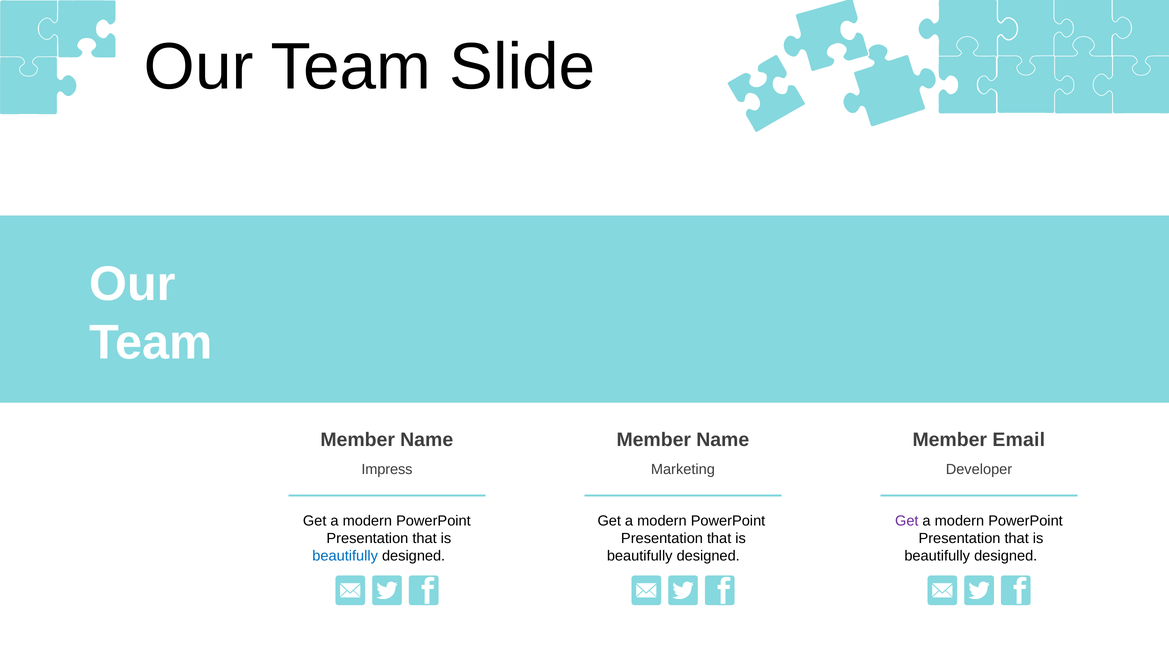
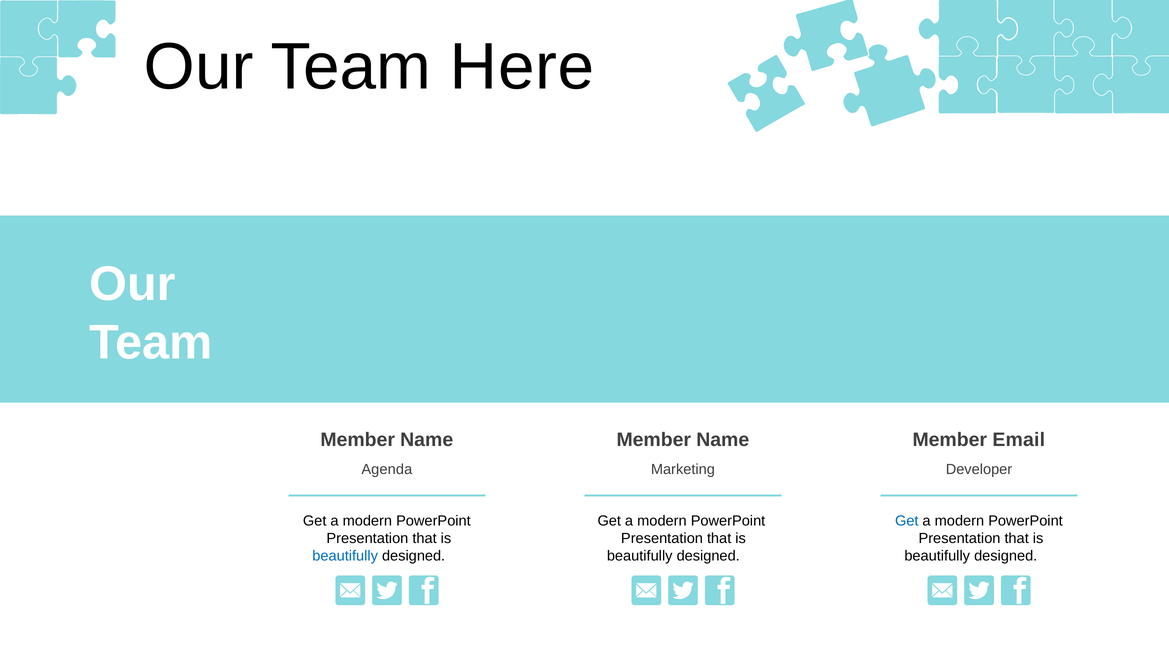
Slide: Slide -> Here (522, 67)
Impress: Impress -> Agenda (387, 469)
Get colour: purple -> blue (907, 521)
